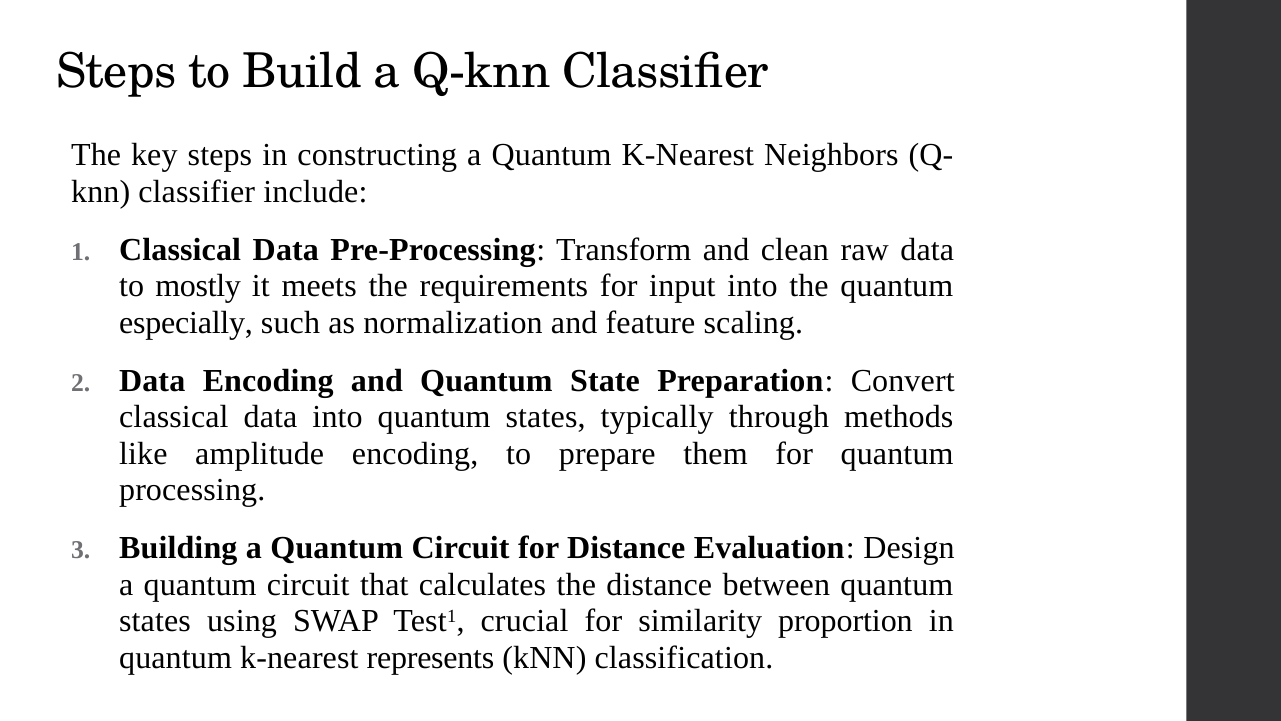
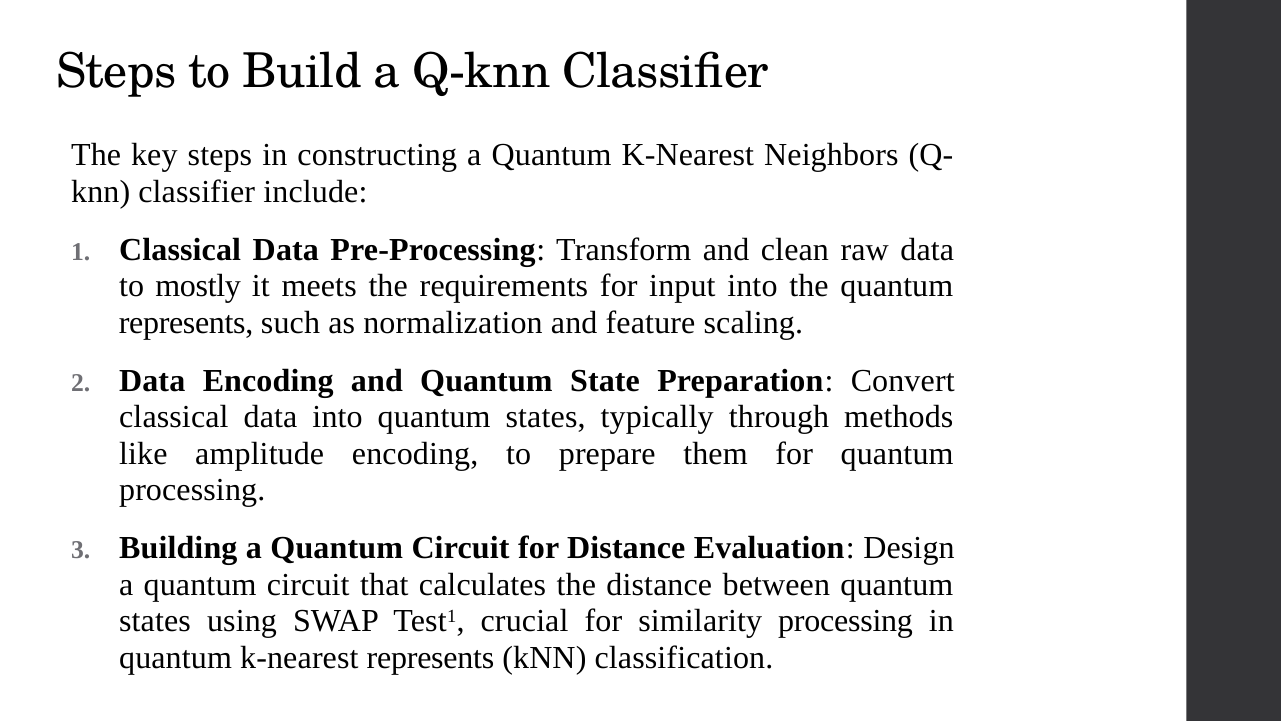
especially: especially -> represents (186, 322)
similarity proportion: proportion -> processing (846, 621)
